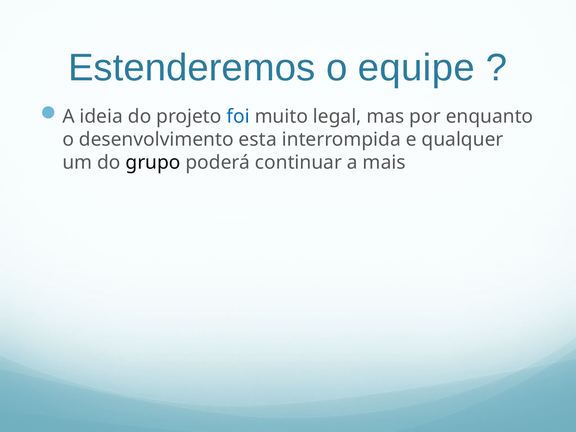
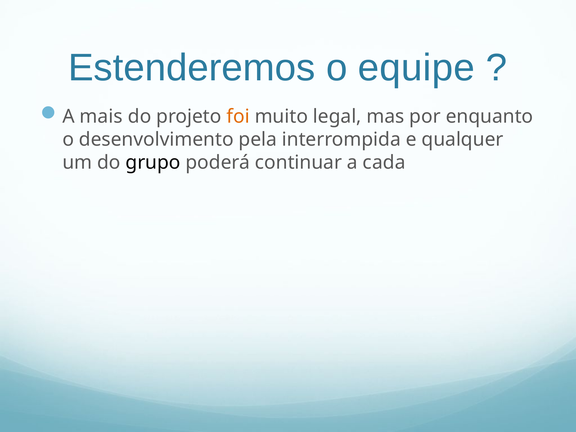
ideia: ideia -> mais (101, 117)
foi colour: blue -> orange (238, 117)
esta: esta -> pela (258, 140)
mais: mais -> cada (384, 163)
